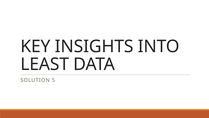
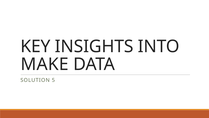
LEAST: LEAST -> MAKE (45, 64)
